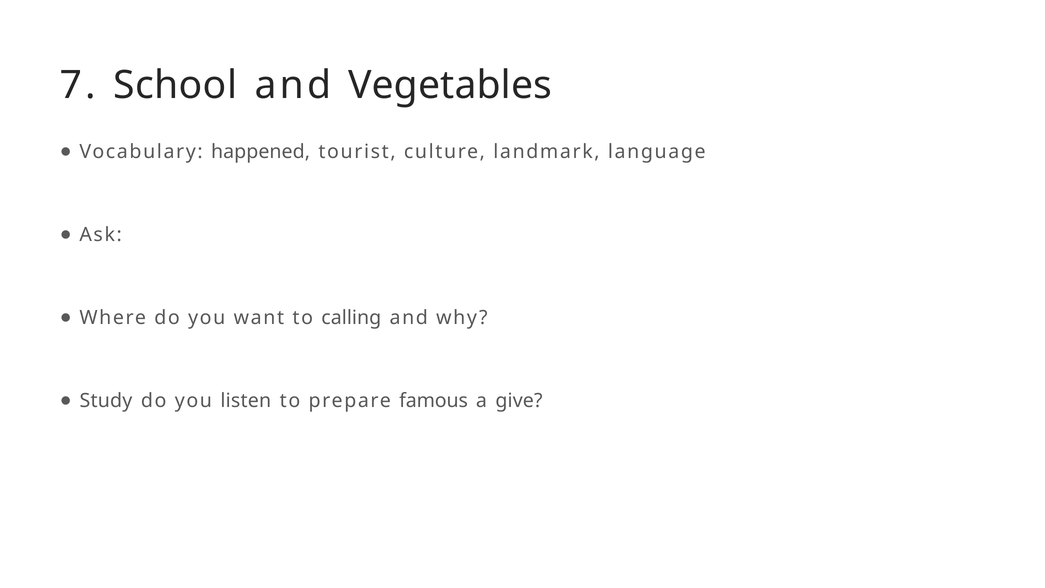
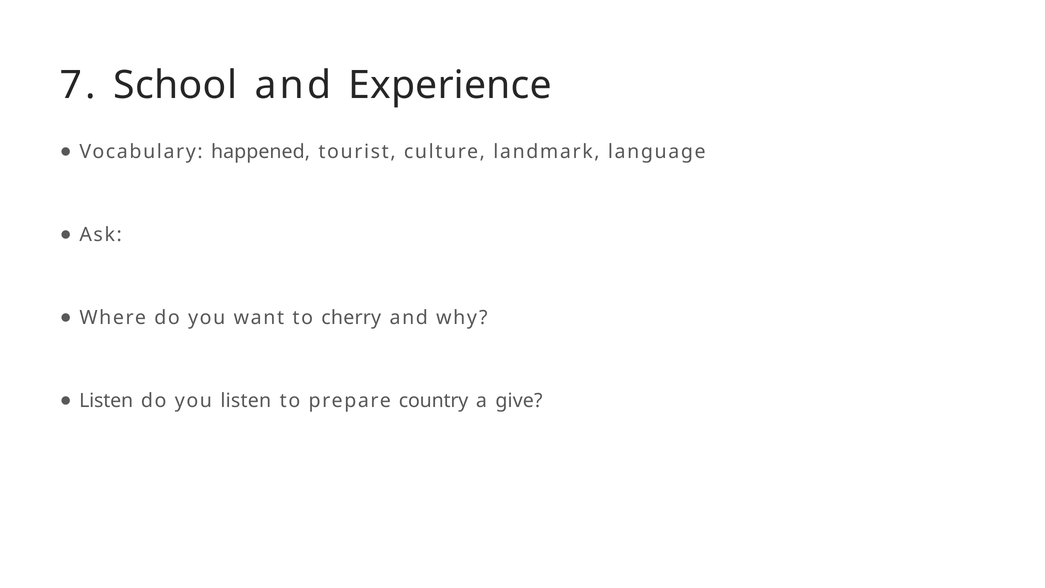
Vegetables: Vegetables -> Experience (450, 85)
calling: calling -> cherry (351, 318)
Study: Study -> Listen (106, 401)
famous: famous -> country (434, 401)
